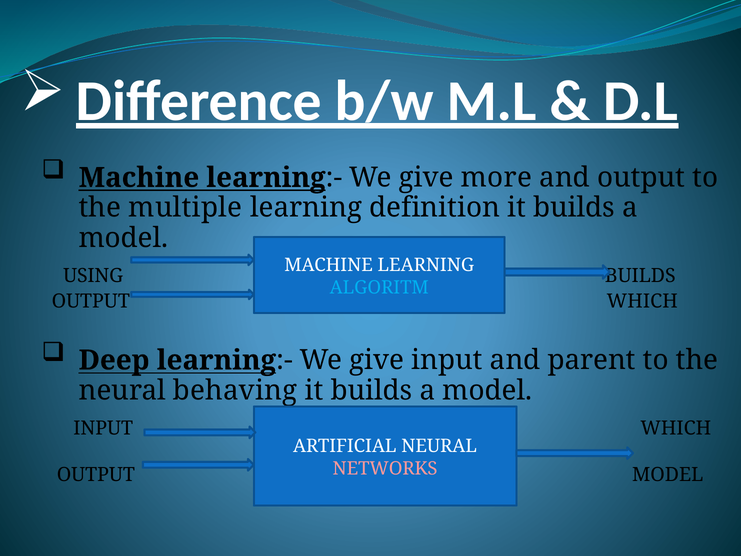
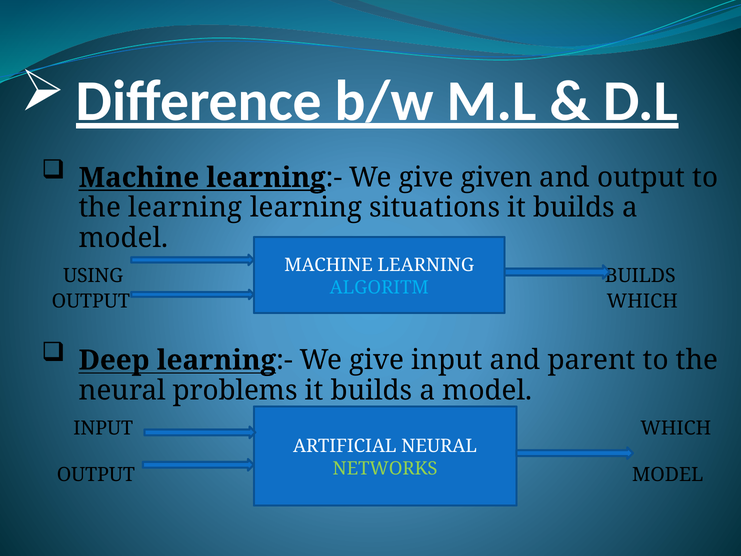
more: more -> given (497, 178)
the multiple: multiple -> learning (185, 208)
definition: definition -> situations (435, 208)
behaving: behaving -> problems (235, 390)
NETWORKS colour: pink -> light green (385, 468)
